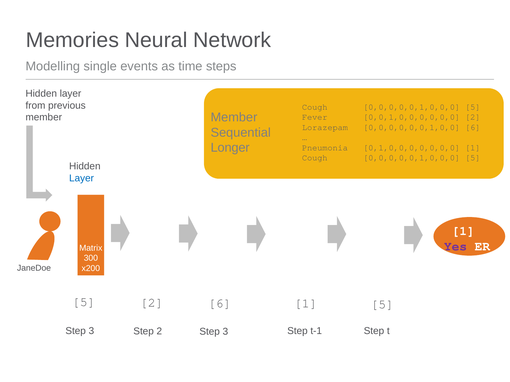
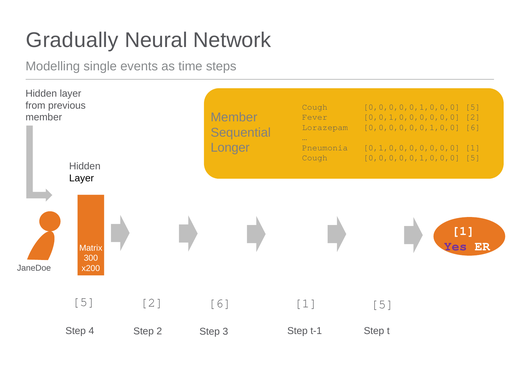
Memories: Memories -> Gradually (72, 40)
Layer colour: blue -> black (82, 178)
3: 3 -> 4 (91, 331)
